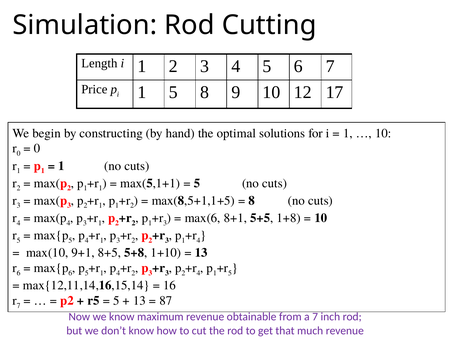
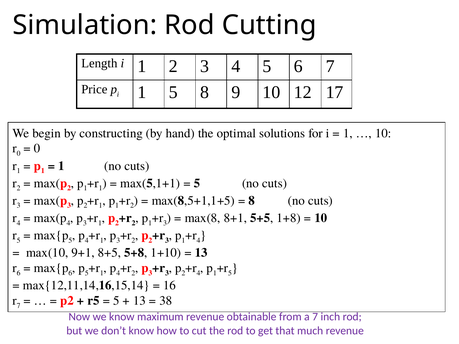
max(6: max(6 -> max(8 (203, 218)
87: 87 -> 38 (166, 301)
